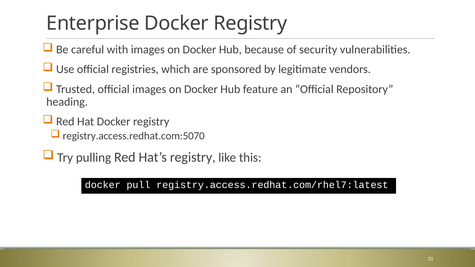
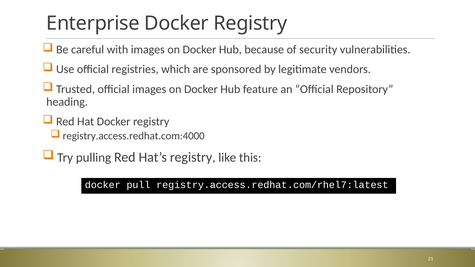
registry.access.redhat.com:5070: registry.access.redhat.com:5070 -> registry.access.redhat.com:4000 (134, 136)
